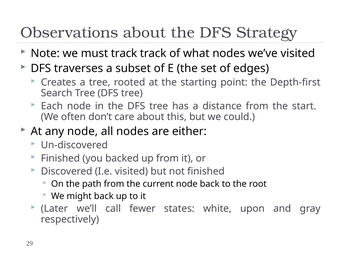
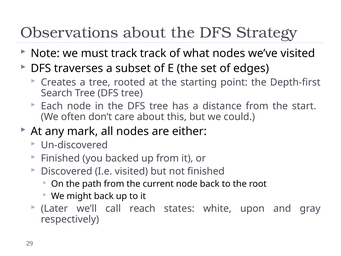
any node: node -> mark (83, 131)
fewer: fewer -> reach (142, 208)
